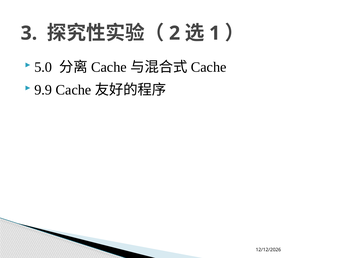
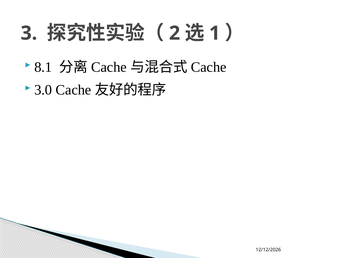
5.0: 5.0 -> 8.1 (43, 67)
9.9: 9.9 -> 3.0 (43, 90)
